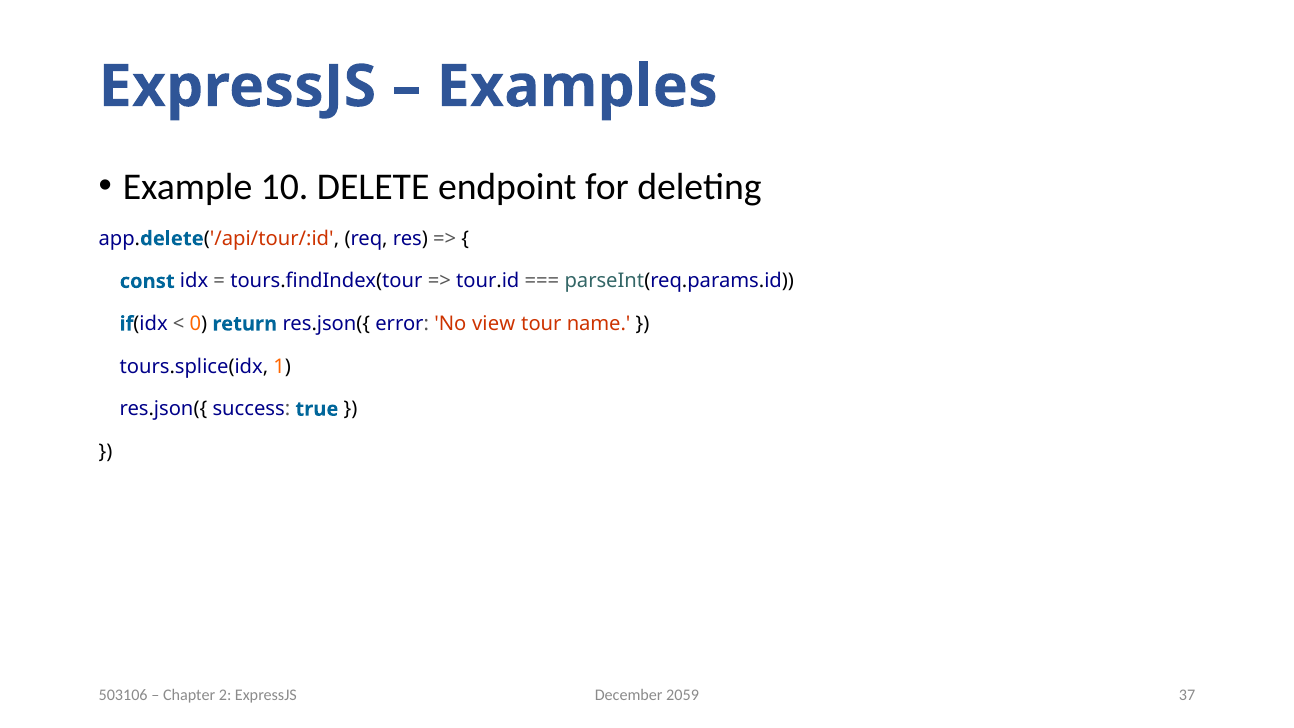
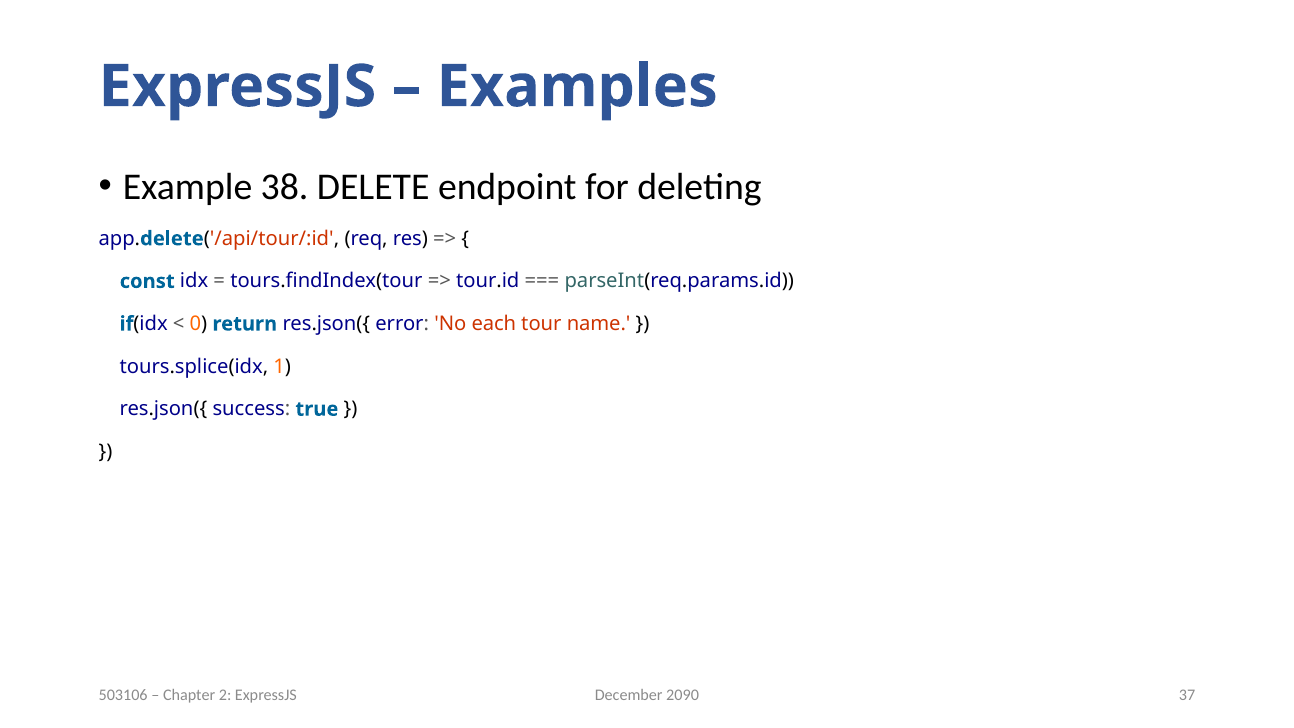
10: 10 -> 38 (285, 187)
view: view -> each (494, 324)
2059: 2059 -> 2090 (683, 695)
